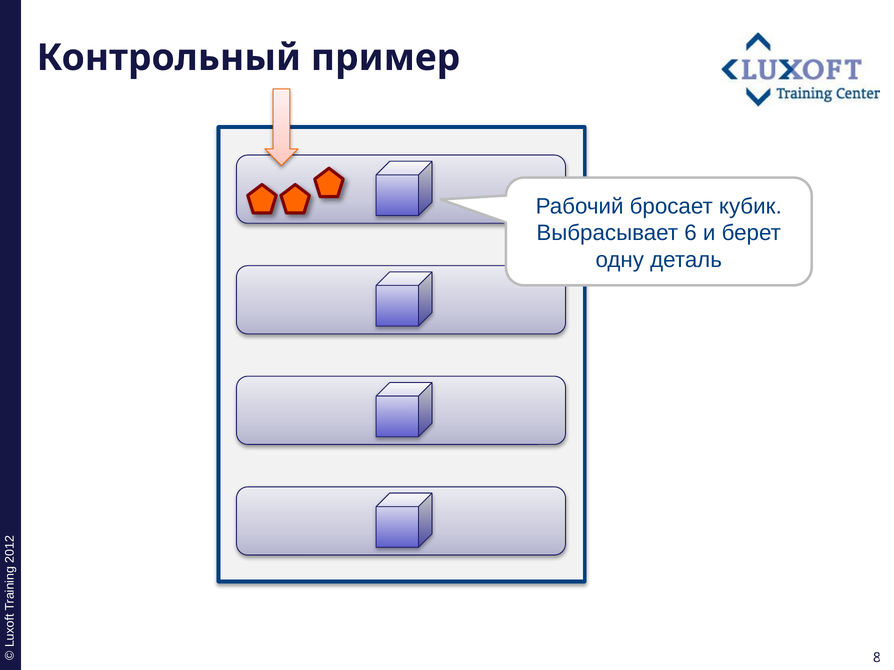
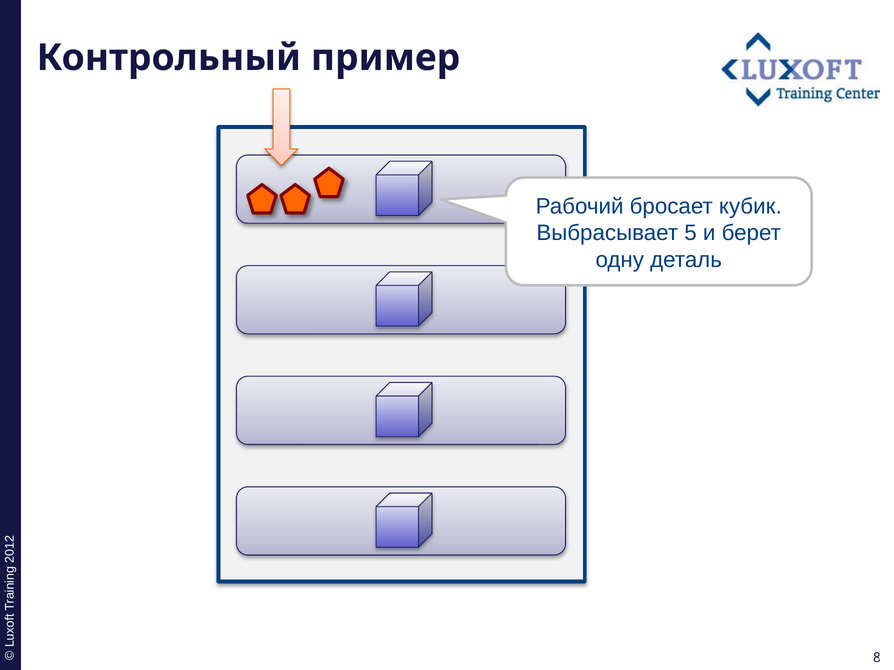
6: 6 -> 5 (691, 233)
